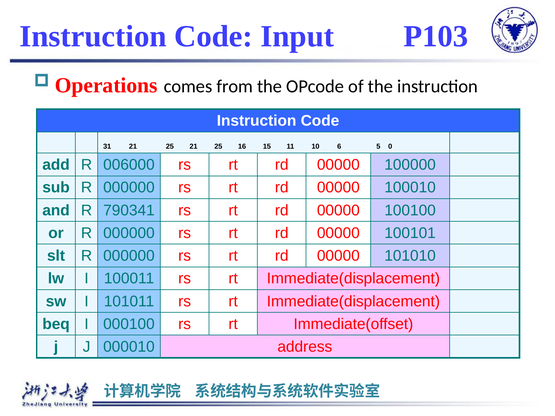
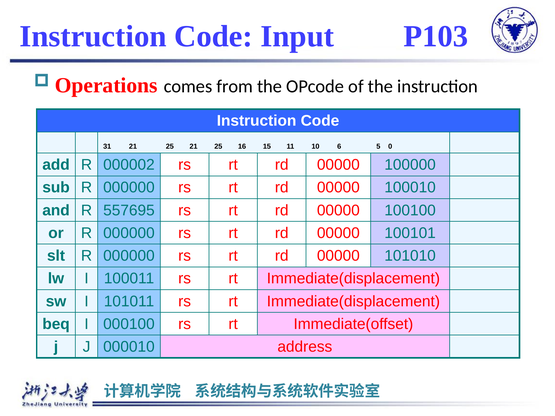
006000: 006000 -> 000002 (129, 165)
790341: 790341 -> 557695 (129, 210)
